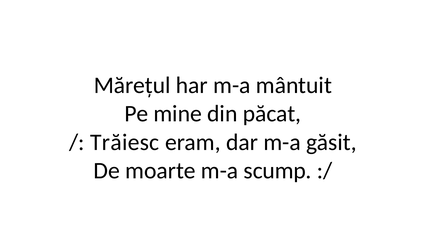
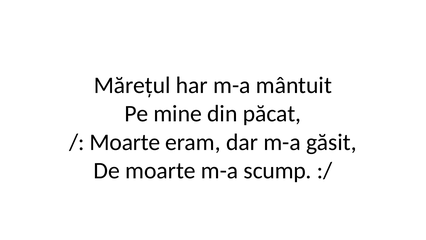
Trăiesc: Trăiesc -> Moarte (125, 142)
